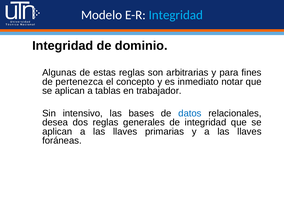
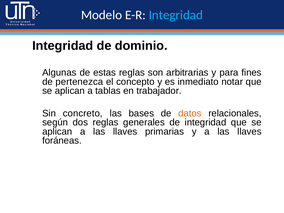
intensivo: intensivo -> concreto (83, 113)
datos colour: blue -> orange (190, 113)
desea: desea -> según (55, 122)
